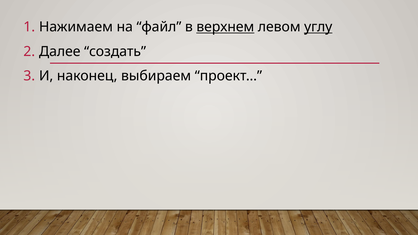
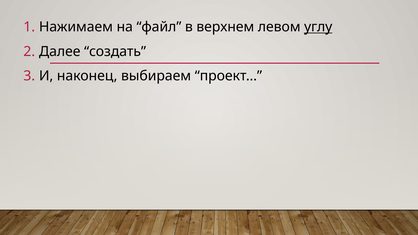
верхнем underline: present -> none (225, 27)
